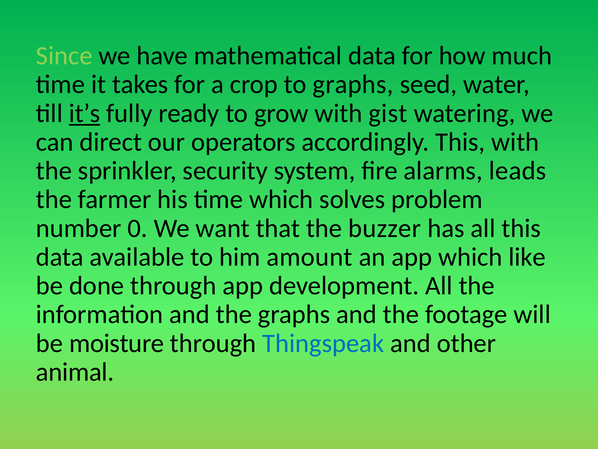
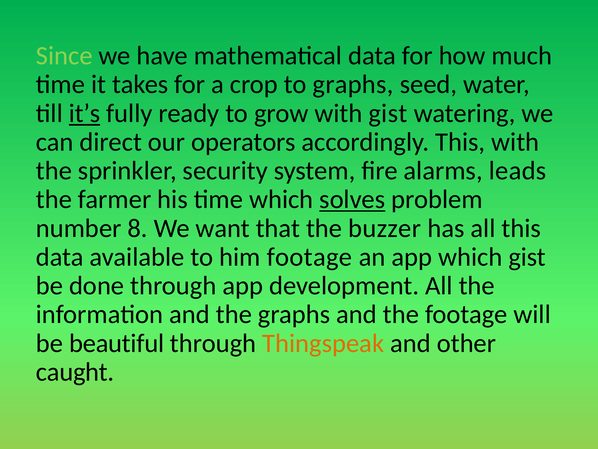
solves underline: none -> present (352, 199)
0: 0 -> 8 (138, 228)
him amount: amount -> footage (309, 257)
which like: like -> gist (527, 257)
moisture: moisture -> beautiful (117, 343)
Thingspeak colour: blue -> orange (323, 343)
animal: animal -> caught (75, 372)
